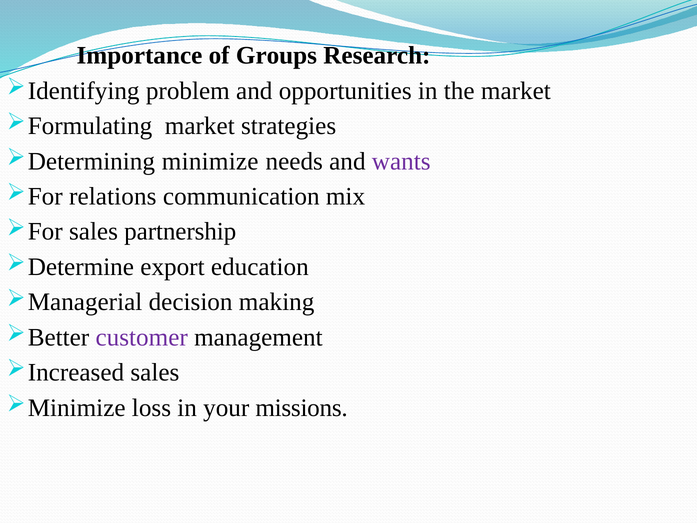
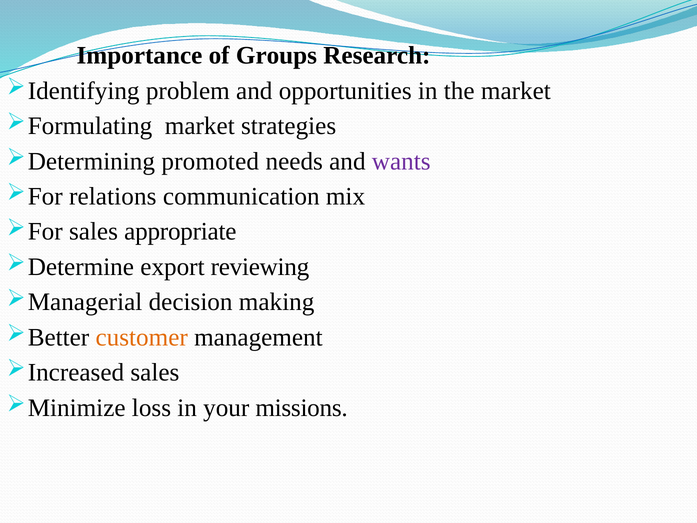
minimize: minimize -> promoted (210, 161)
partnership: partnership -> appropriate (180, 232)
education: education -> reviewing (260, 267)
customer colour: purple -> orange (142, 337)
